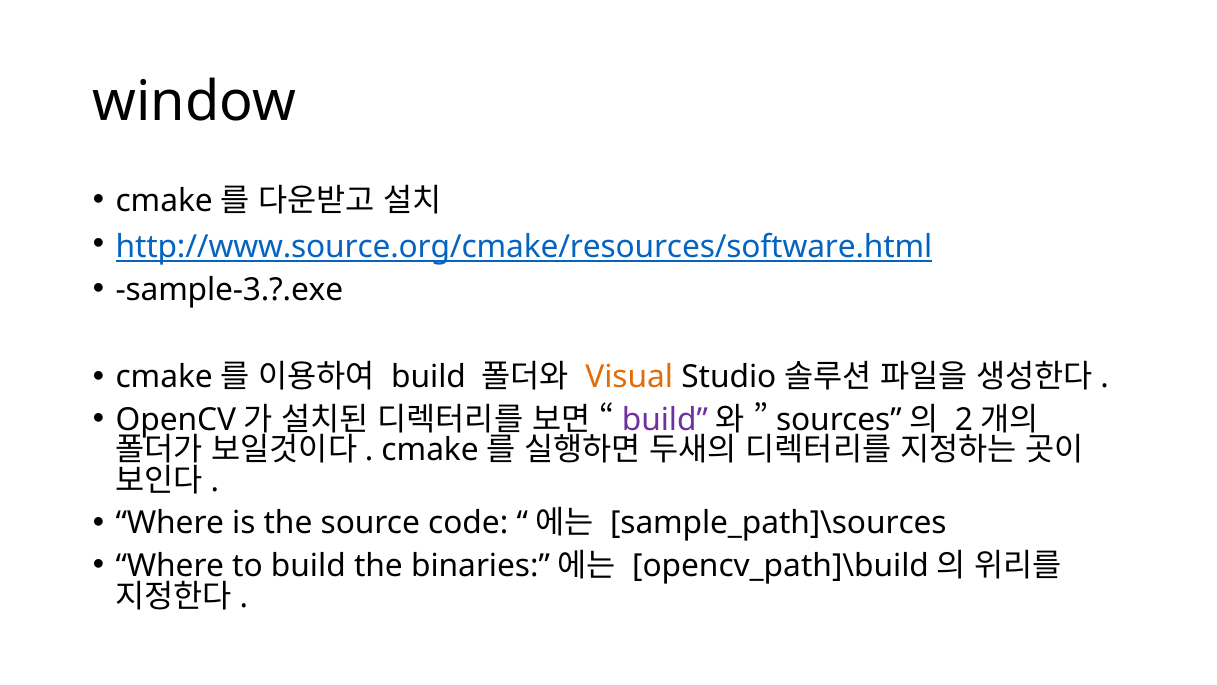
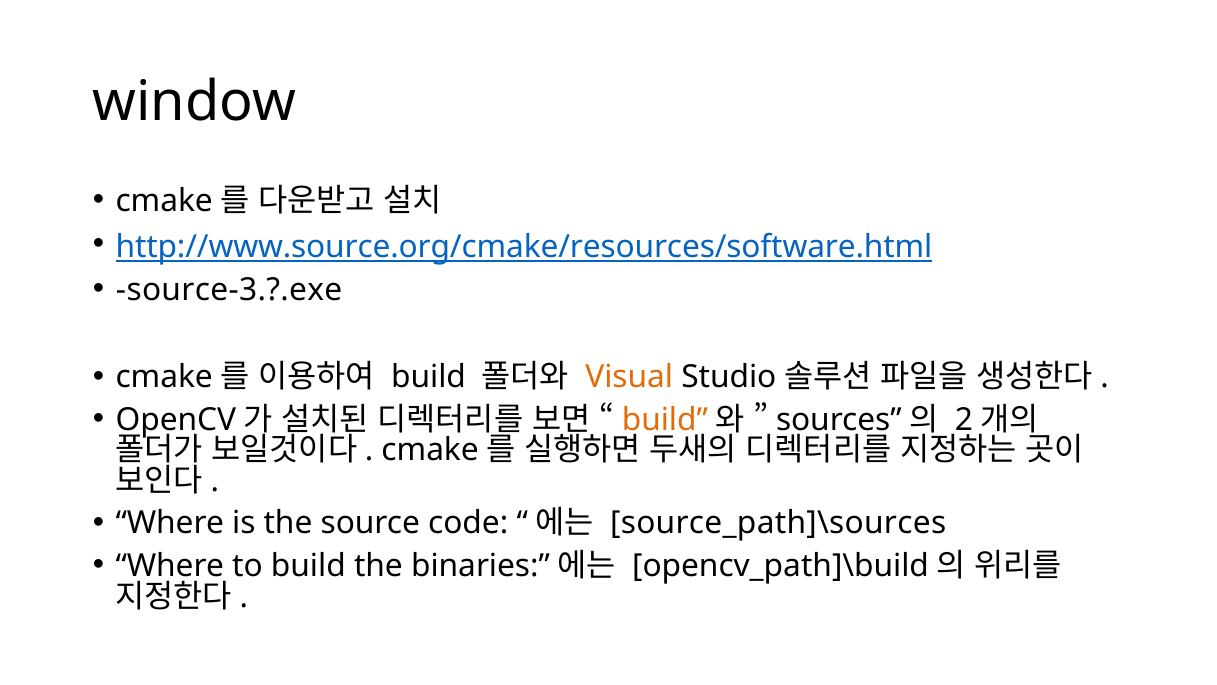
sample-3.?.exe: sample-3.?.exe -> source-3.?.exe (229, 289)
build colour: purple -> orange (665, 419)
sample_path]\sources: sample_path]\sources -> source_path]\sources (778, 523)
